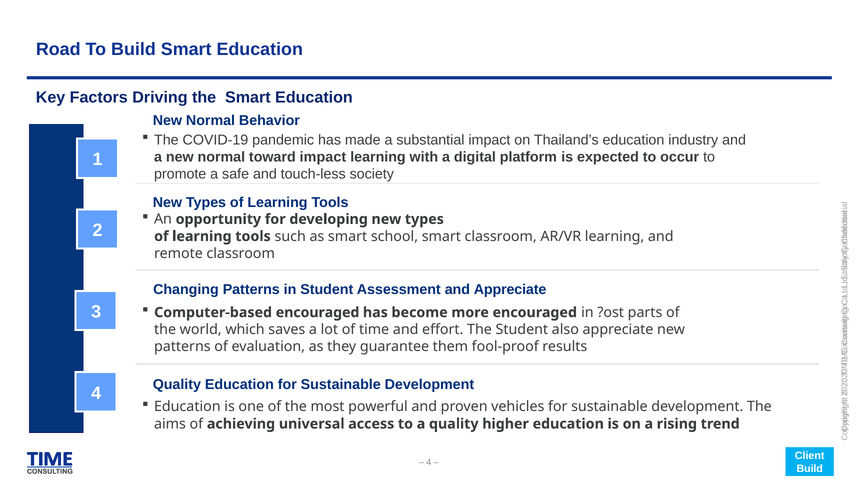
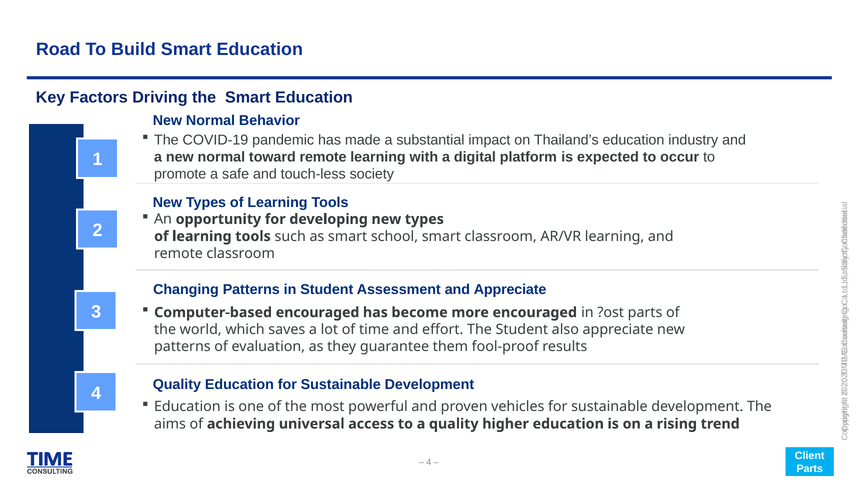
toward impact: impact -> remote (323, 157)
Build: Build -> Parts (810, 469)
